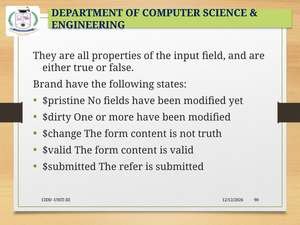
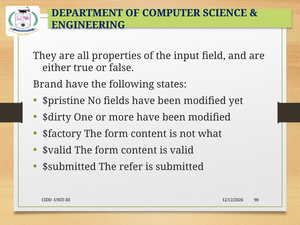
$change: $change -> $factory (62, 134)
truth: truth -> what (210, 134)
